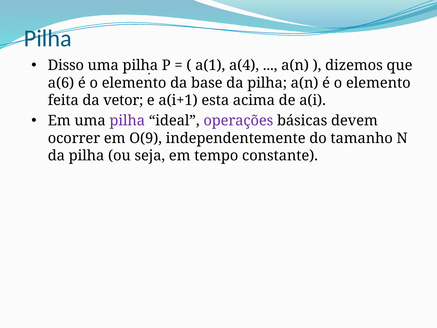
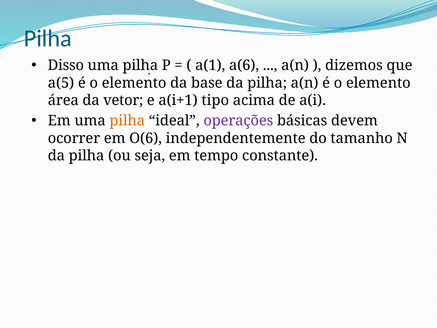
a(4: a(4 -> a(6 (244, 65)
a(6: a(6 -> a(5 (61, 83)
feita: feita -> área (63, 100)
esta: esta -> tipo (215, 100)
pilha colour: purple -> orange (127, 121)
O(9: O(9 -> O(6 (146, 138)
